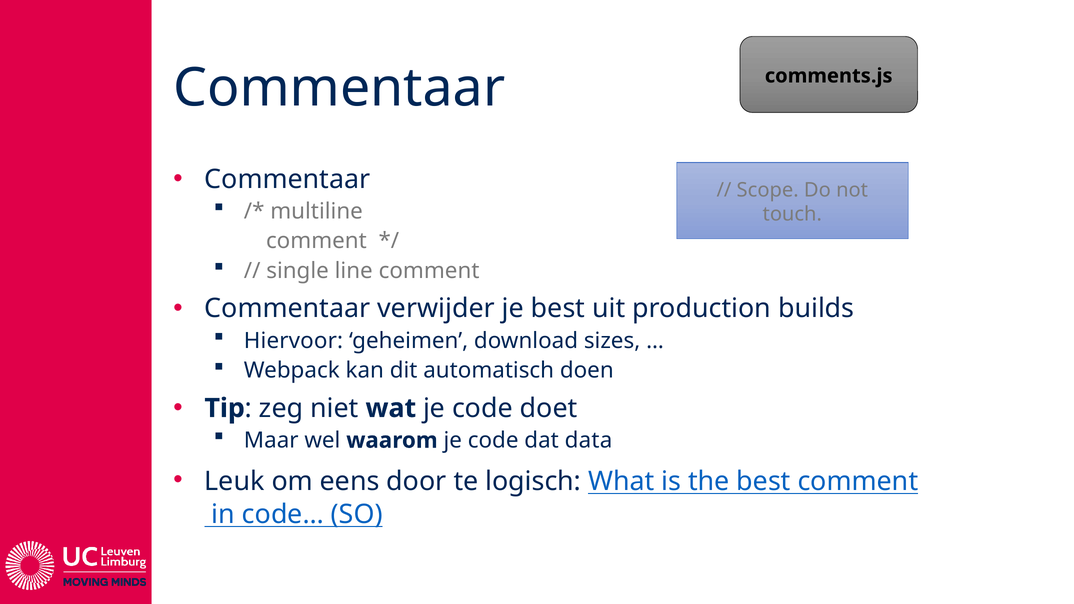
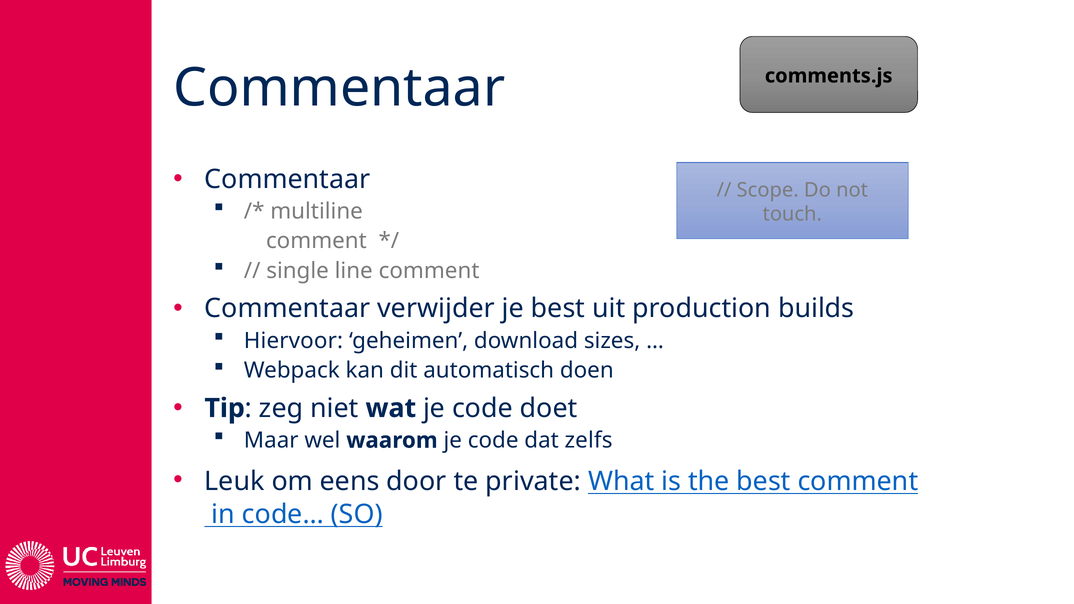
data: data -> zelfs (589, 440)
logisch: logisch -> private (533, 481)
